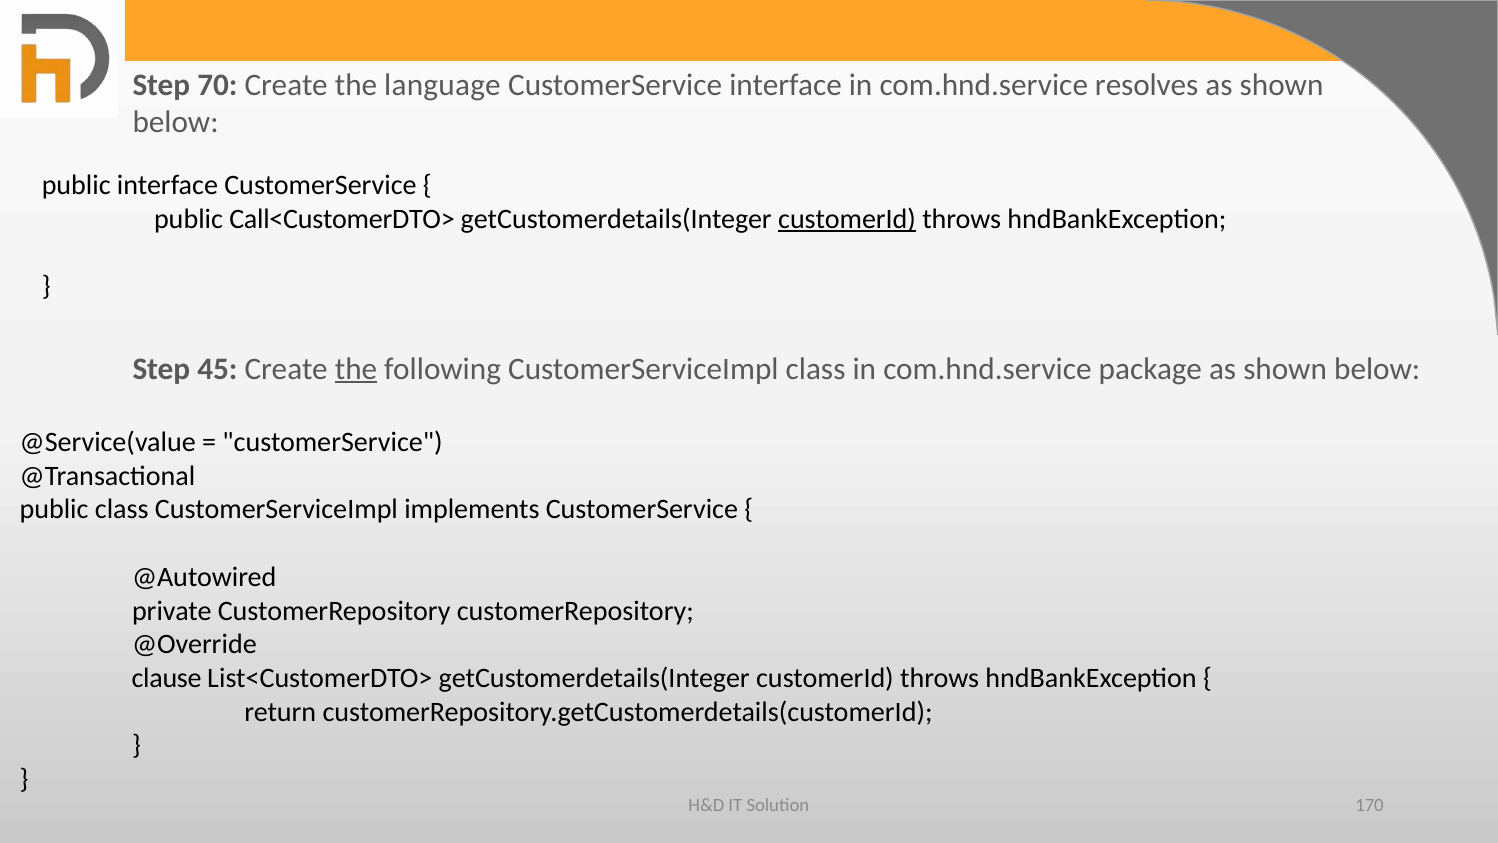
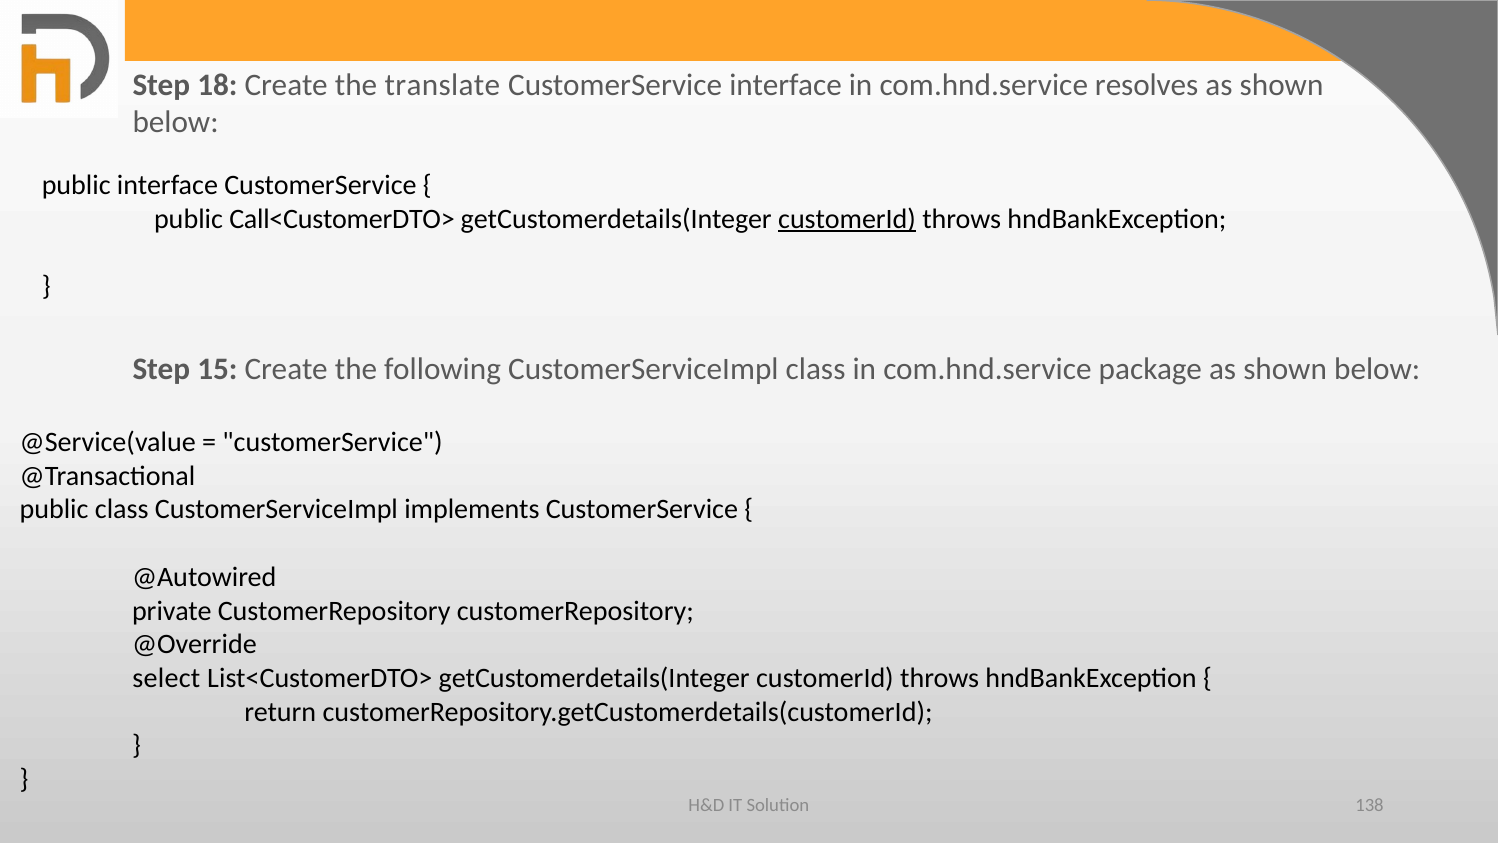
70: 70 -> 18 (217, 85)
language: language -> translate (442, 85)
45: 45 -> 15 (217, 369)
the underline: present -> none (356, 369)
clause: clause -> select (166, 678)
170: 170 -> 138 (1369, 805)
